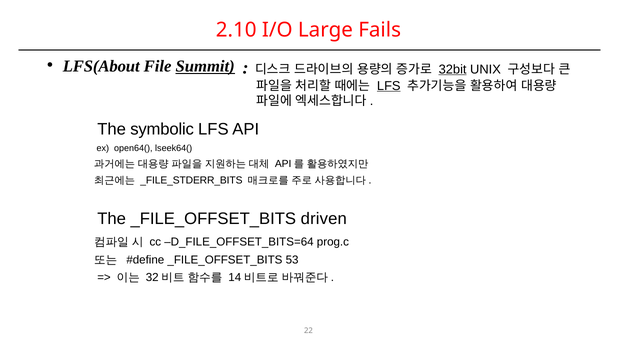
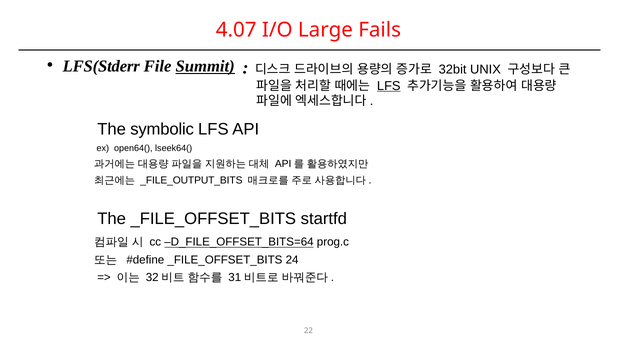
2.10: 2.10 -> 4.07 (236, 30)
LFS(About: LFS(About -> LFS(Stderr (101, 66)
32bit underline: present -> none (453, 69)
_FILE_STDERR_BITS: _FILE_STDERR_BITS -> _FILE_OUTPUT_BITS (191, 180)
driven: driven -> startfd (324, 219)
D_FILE_OFFSET_BITS=64 underline: none -> present (239, 242)
53: 53 -> 24 (292, 260)
14: 14 -> 31 (235, 277)
